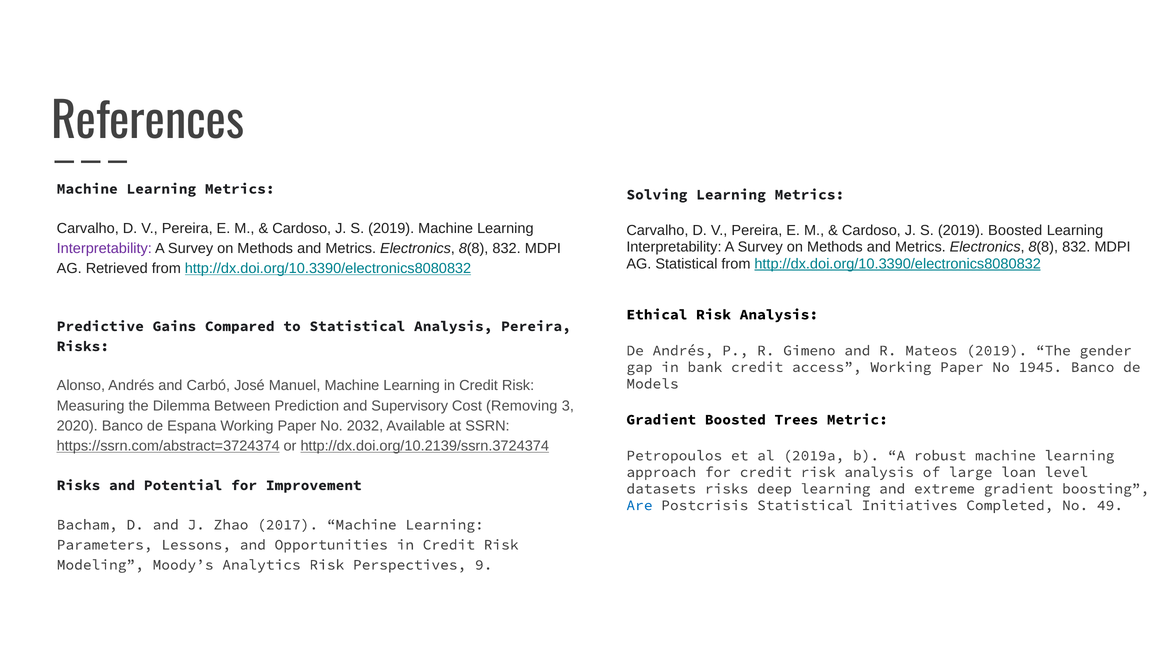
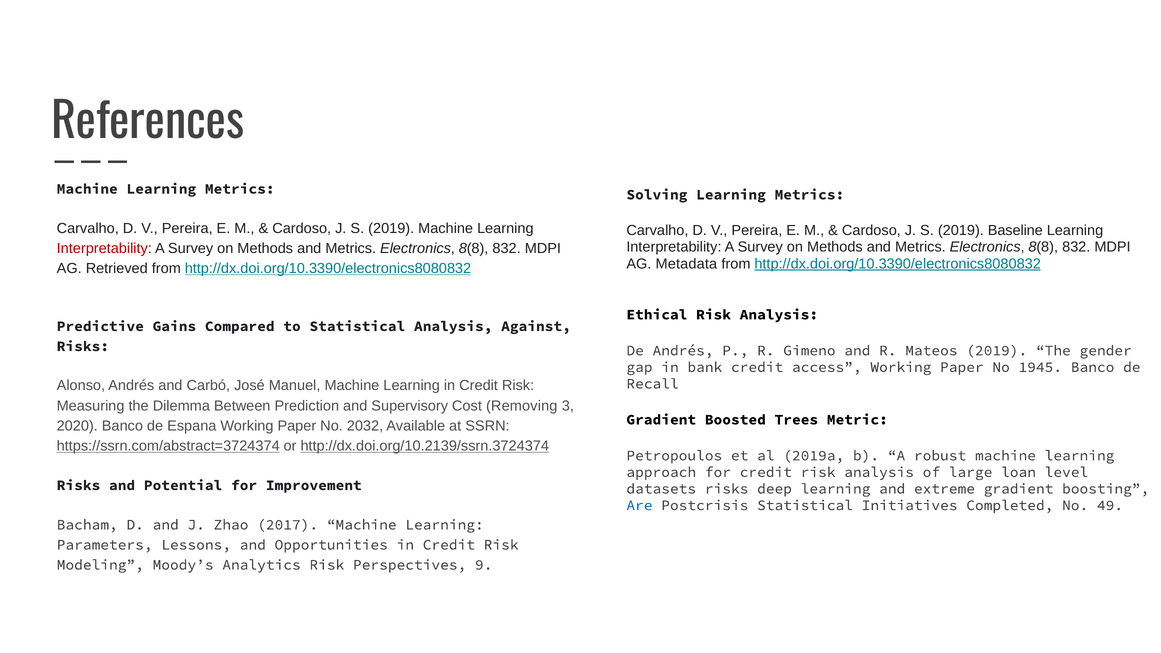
2019 Boosted: Boosted -> Baseline (1015, 231)
Interpretability colour: purple -> red (104, 248)
AG Statistical: Statistical -> Metadata (686, 264)
Analysis Pereira: Pereira -> Against (536, 326)
Models: Models -> Recall (653, 384)
